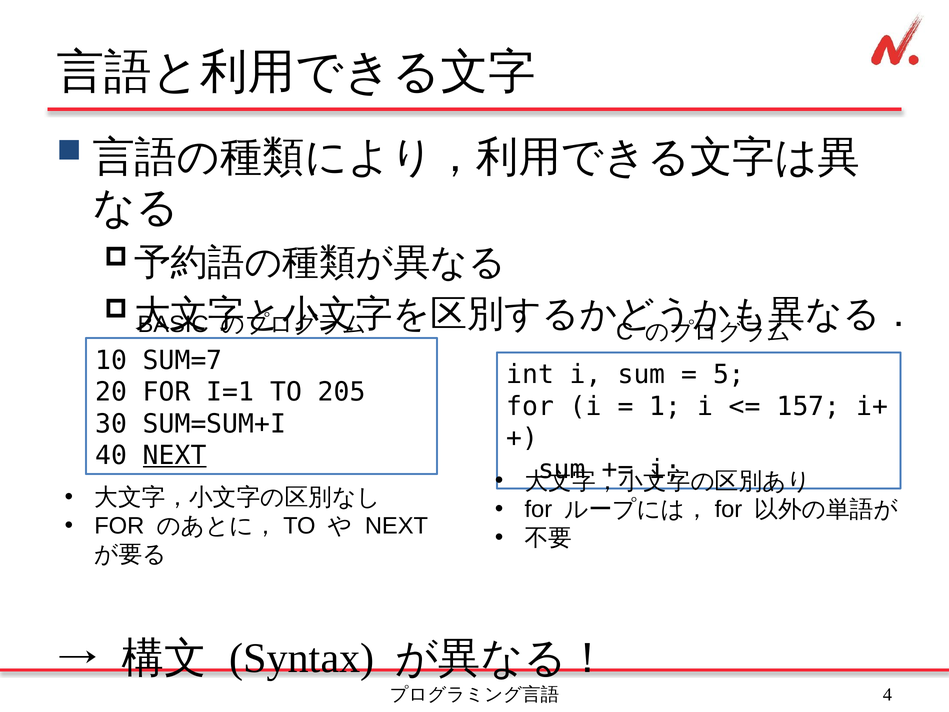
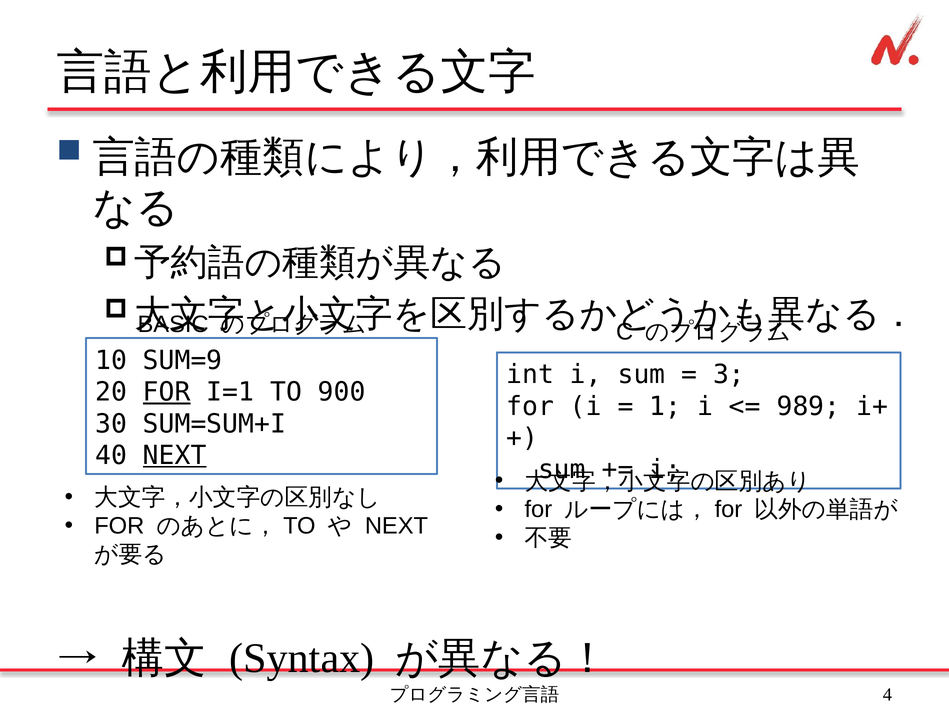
SUM=7: SUM=7 -> SUM=9 (183, 360)
5: 5 -> 3 (729, 375)
FOR underline: none -> present (167, 392)
205: 205 -> 900 (342, 392)
157: 157 -> 989 (808, 406)
